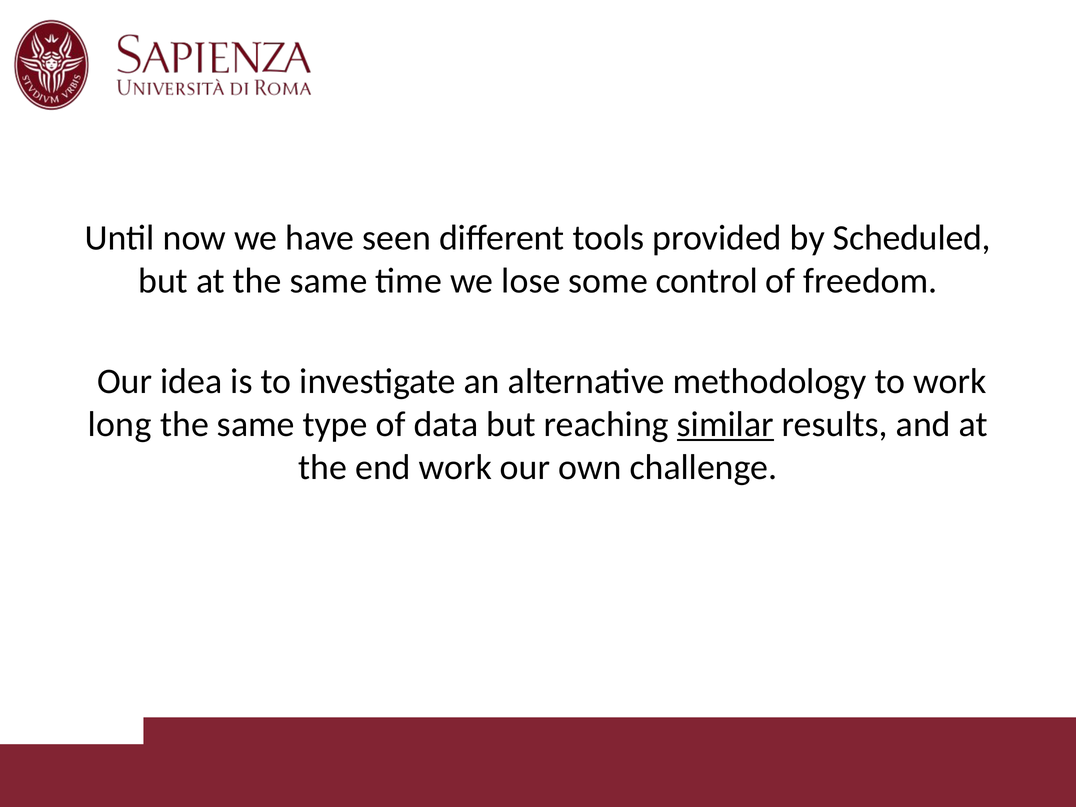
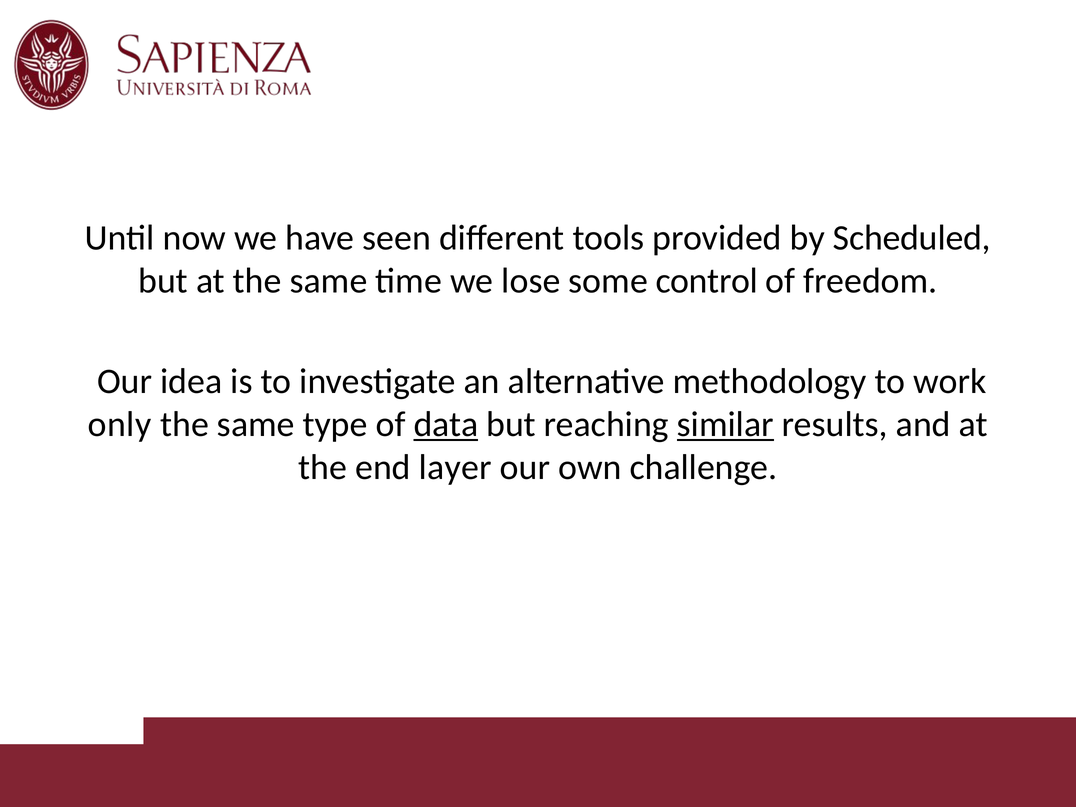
long: long -> only (120, 424)
data underline: none -> present (446, 424)
end work: work -> layer (455, 468)
